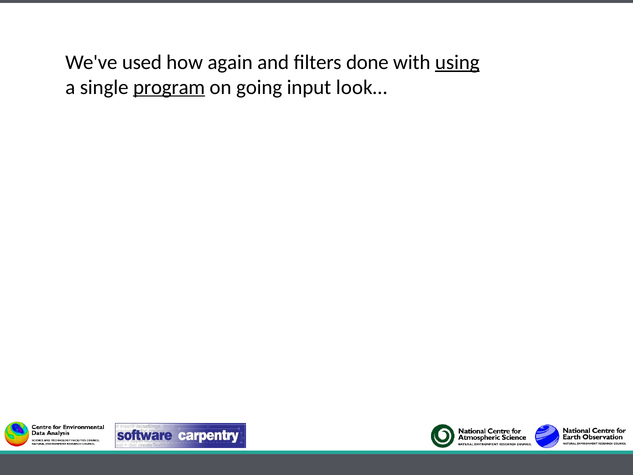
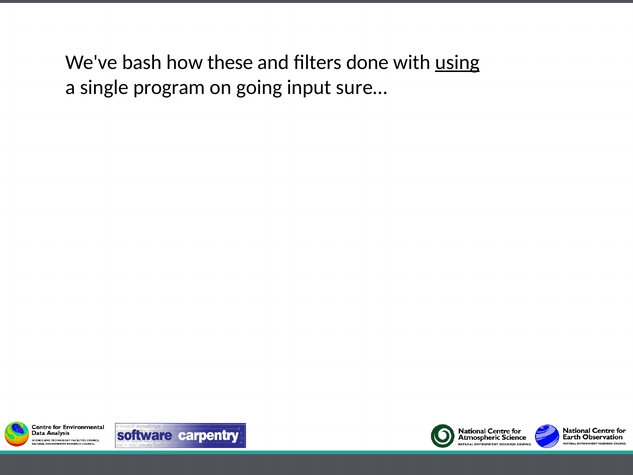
used: used -> bash (142, 62)
again: again -> these (230, 62)
program underline: present -> none (169, 87)
look…: look… -> sure… (362, 87)
